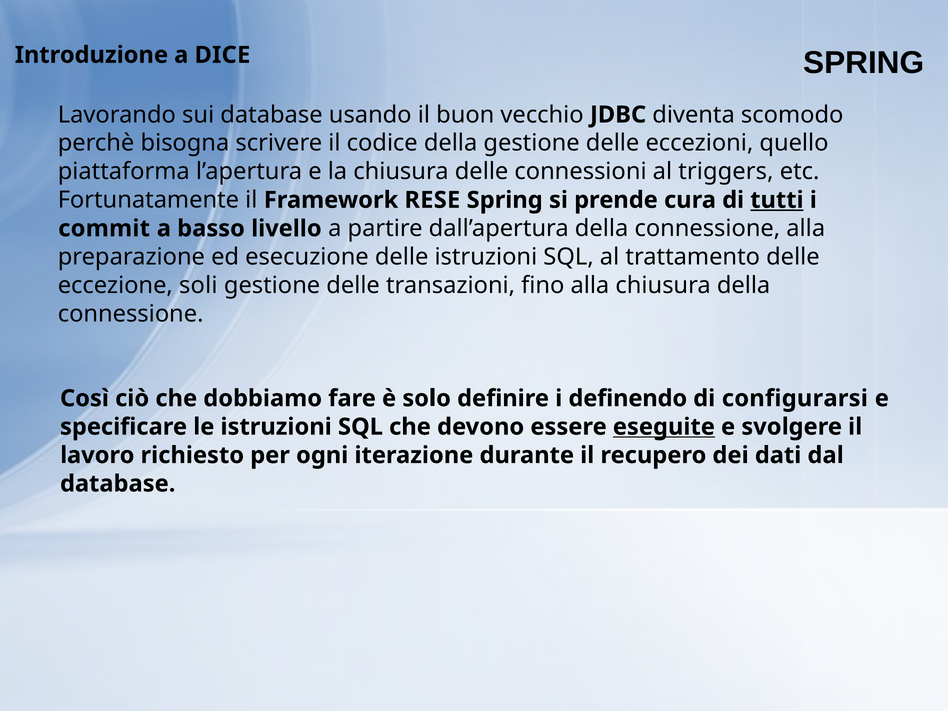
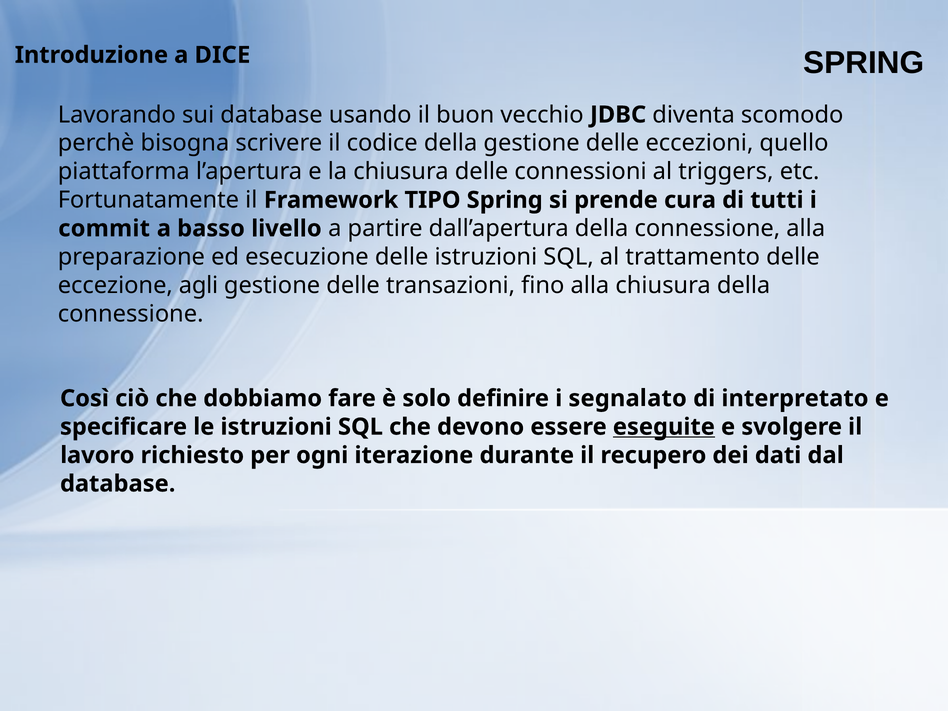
RESE: RESE -> TIPO (432, 200)
tutti underline: present -> none (777, 200)
soli: soli -> agli (199, 285)
definendo: definendo -> segnalato (628, 398)
configurarsi: configurarsi -> interpretato (795, 398)
